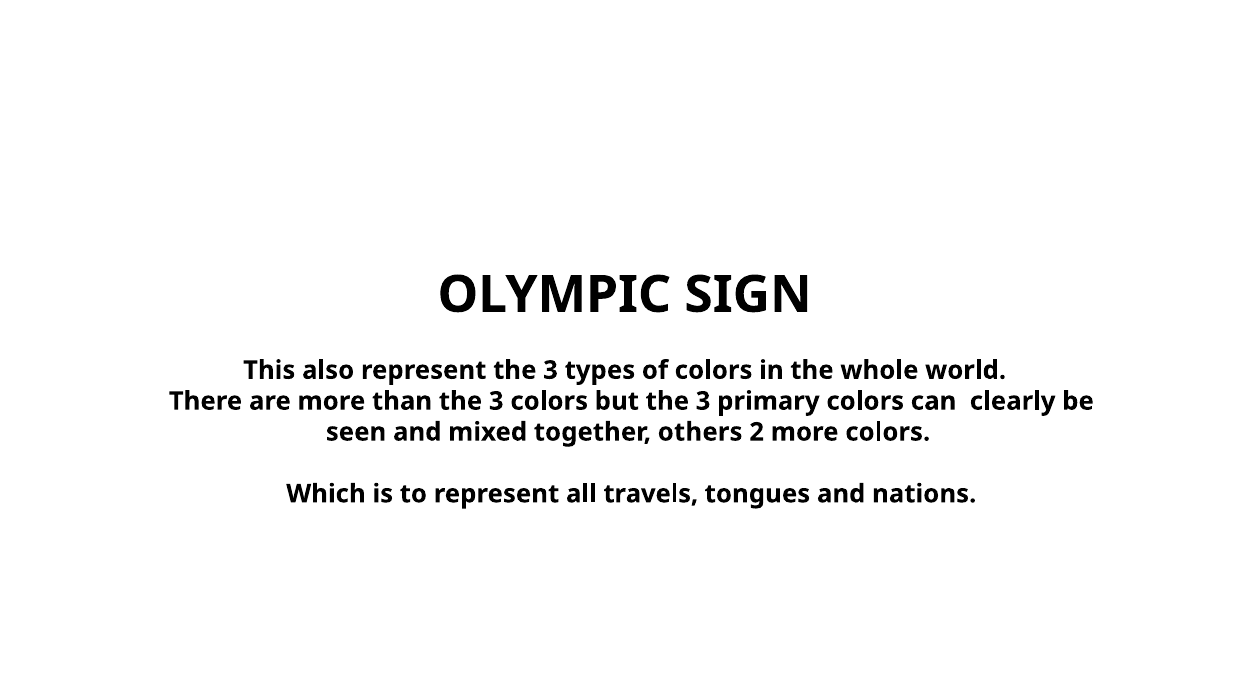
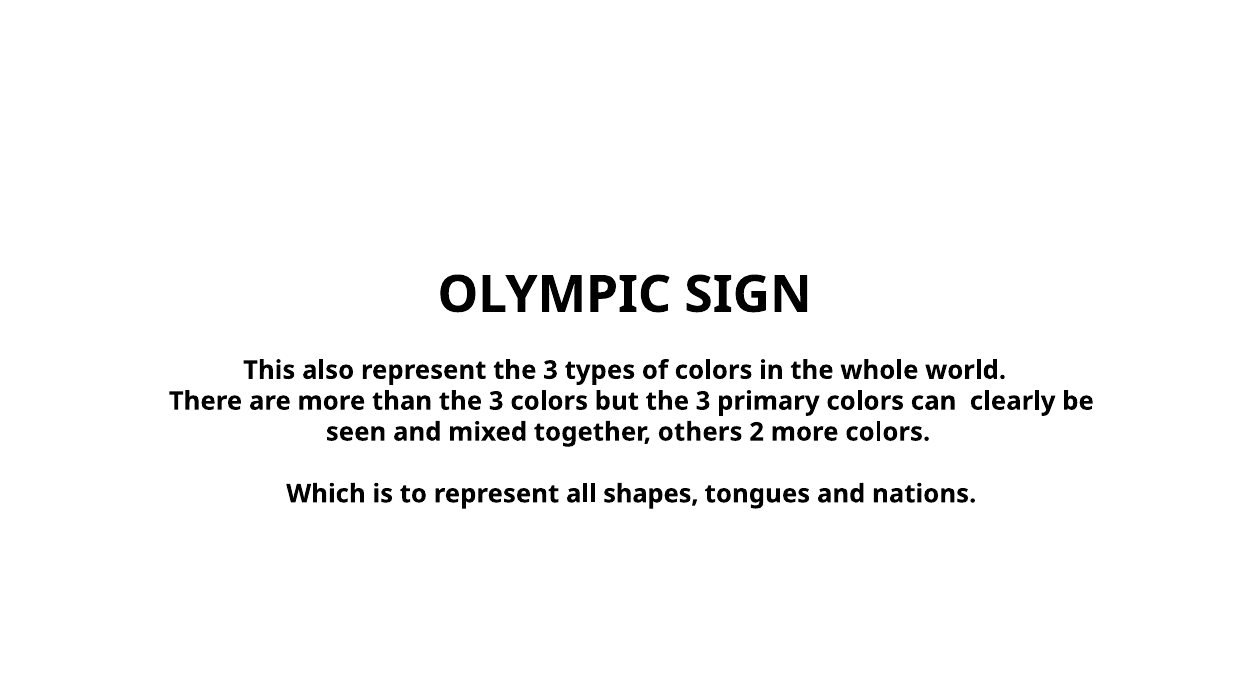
travels: travels -> shapes (651, 494)
